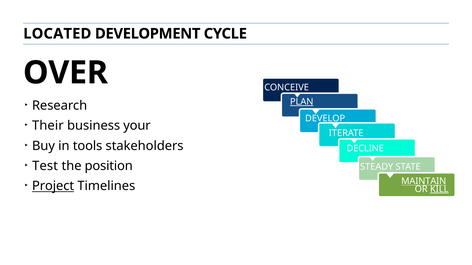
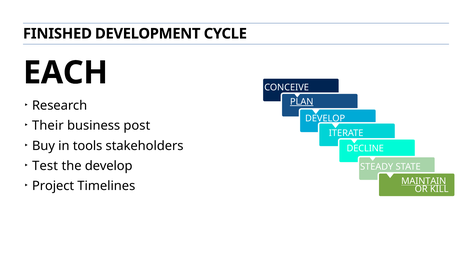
LOCATED: LOCATED -> FINISHED (57, 34)
OVER: OVER -> EACH (66, 73)
your: your -> post (137, 126)
the position: position -> develop (109, 166)
Project underline: present -> none (53, 186)
KILL underline: present -> none (439, 189)
